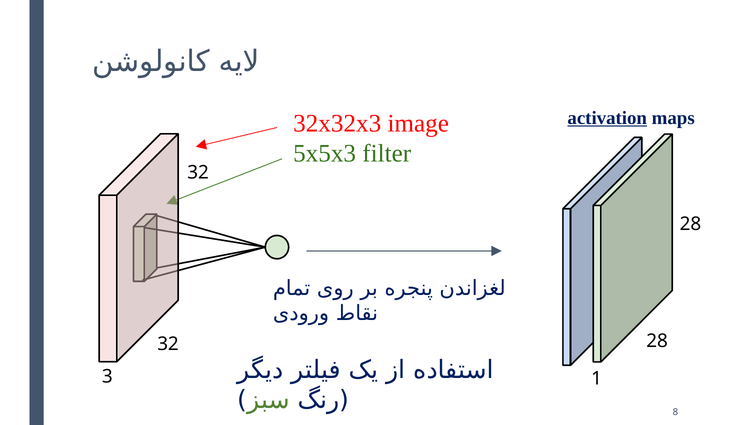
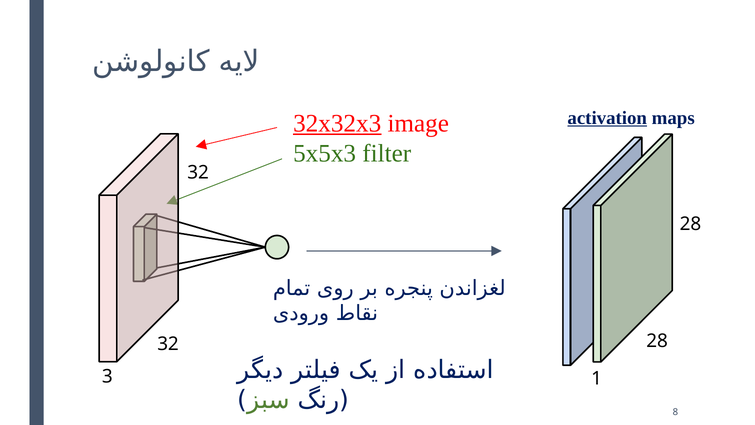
32x32x3 underline: none -> present (337, 123)
